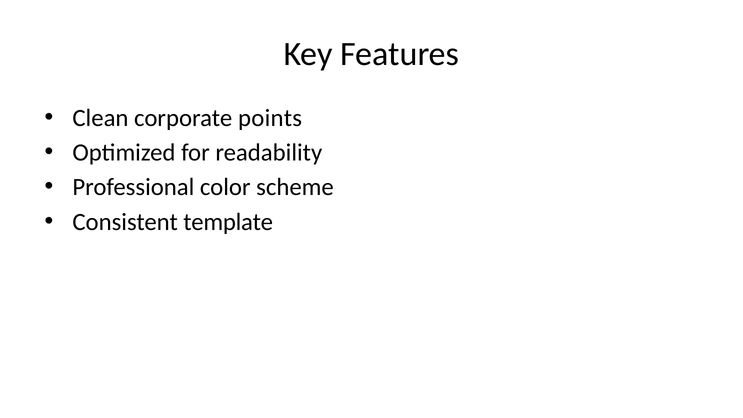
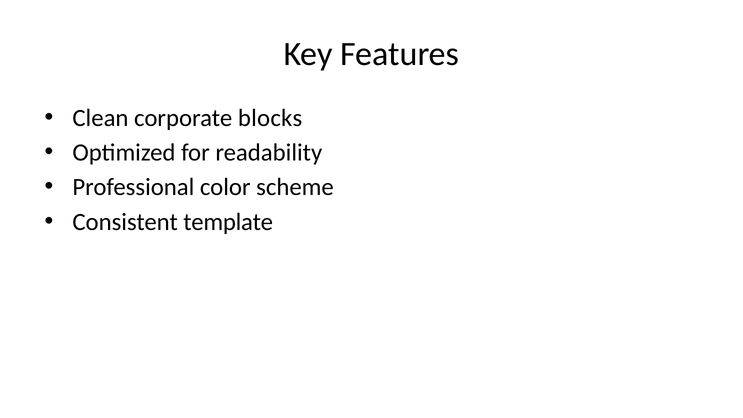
points: points -> blocks (270, 118)
